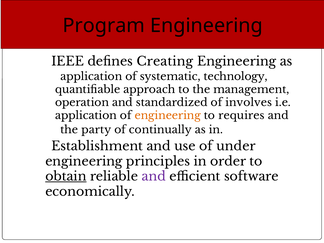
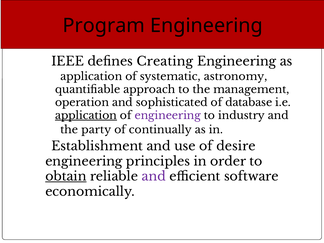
technology: technology -> astronomy (236, 77)
standardized: standardized -> sophisticated (172, 103)
involves: involves -> database (249, 103)
application underline: none -> present (86, 116)
engineering colour: orange -> purple (168, 116)
requires: requires -> industry (241, 116)
under: under -> desire (236, 146)
